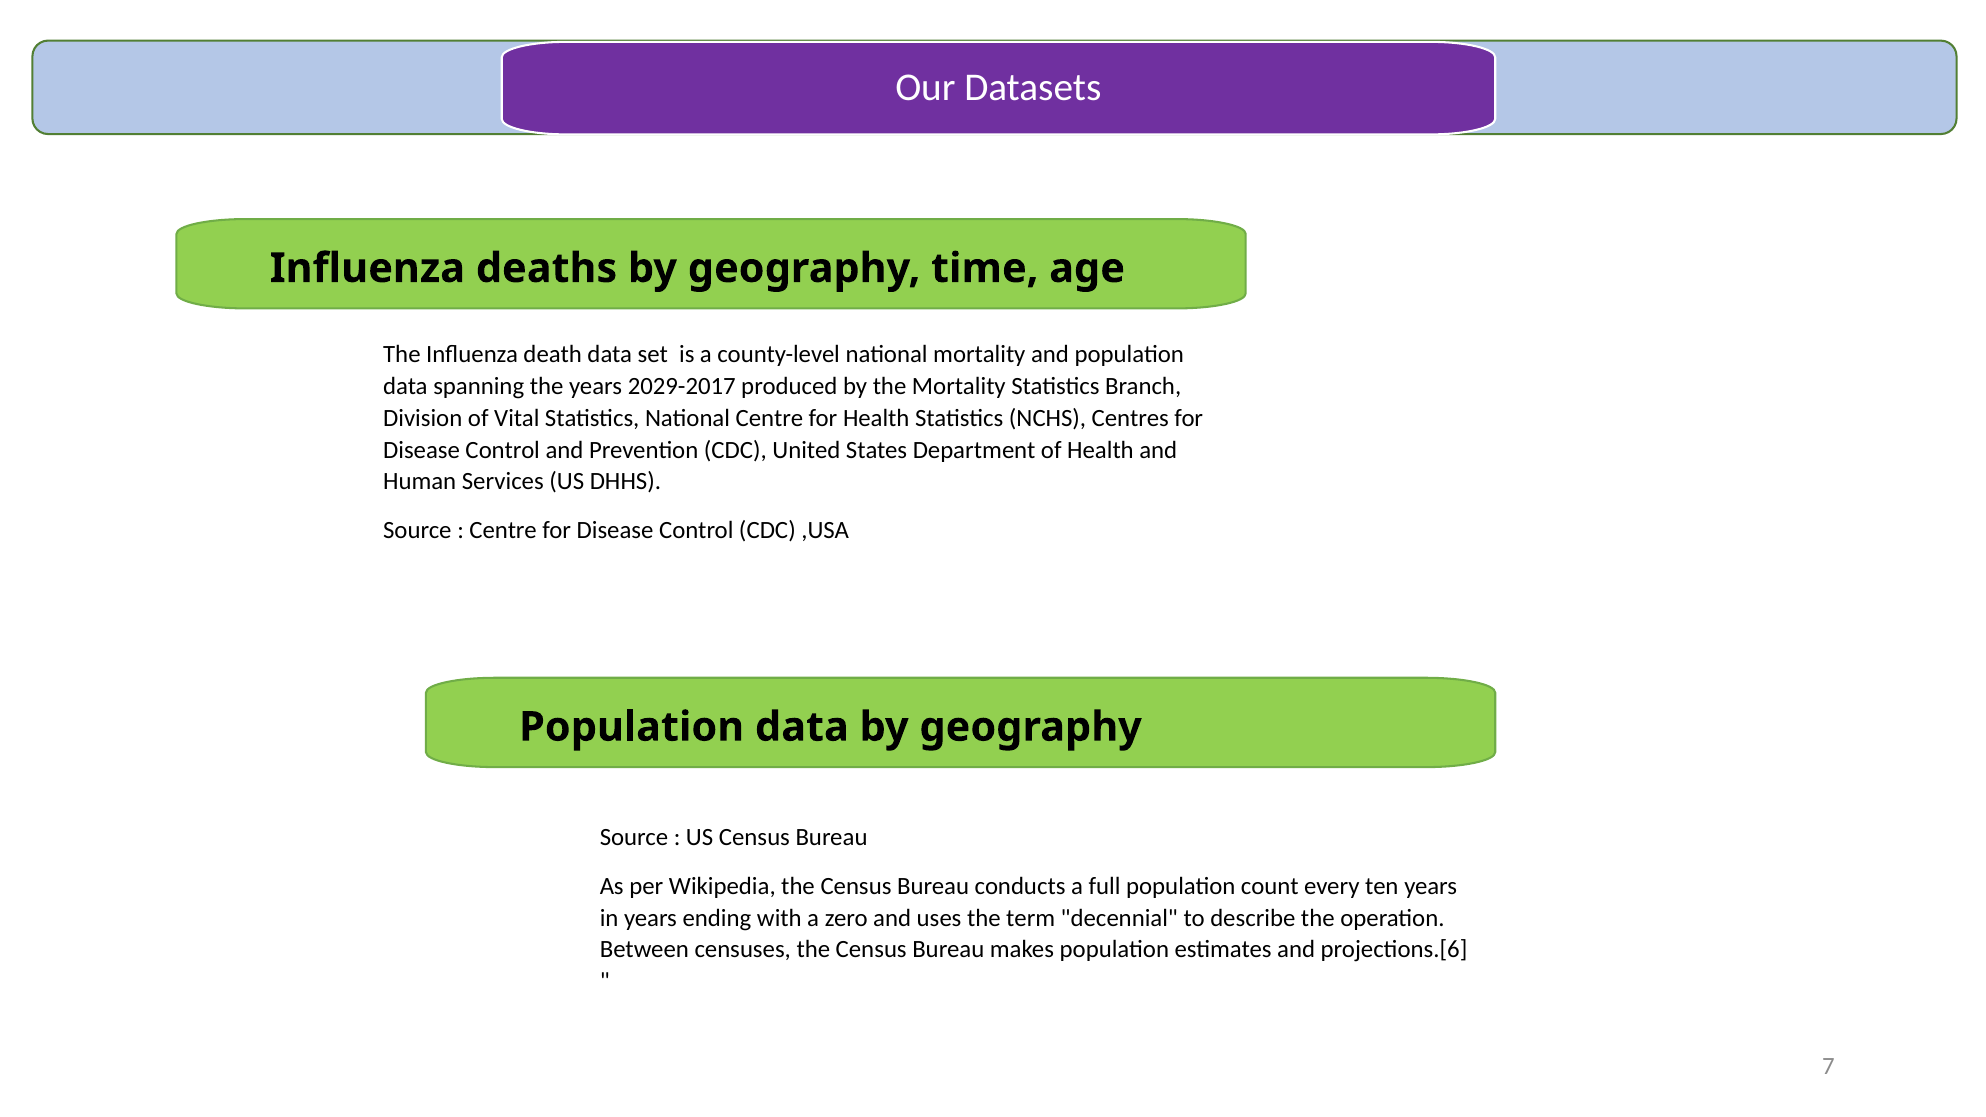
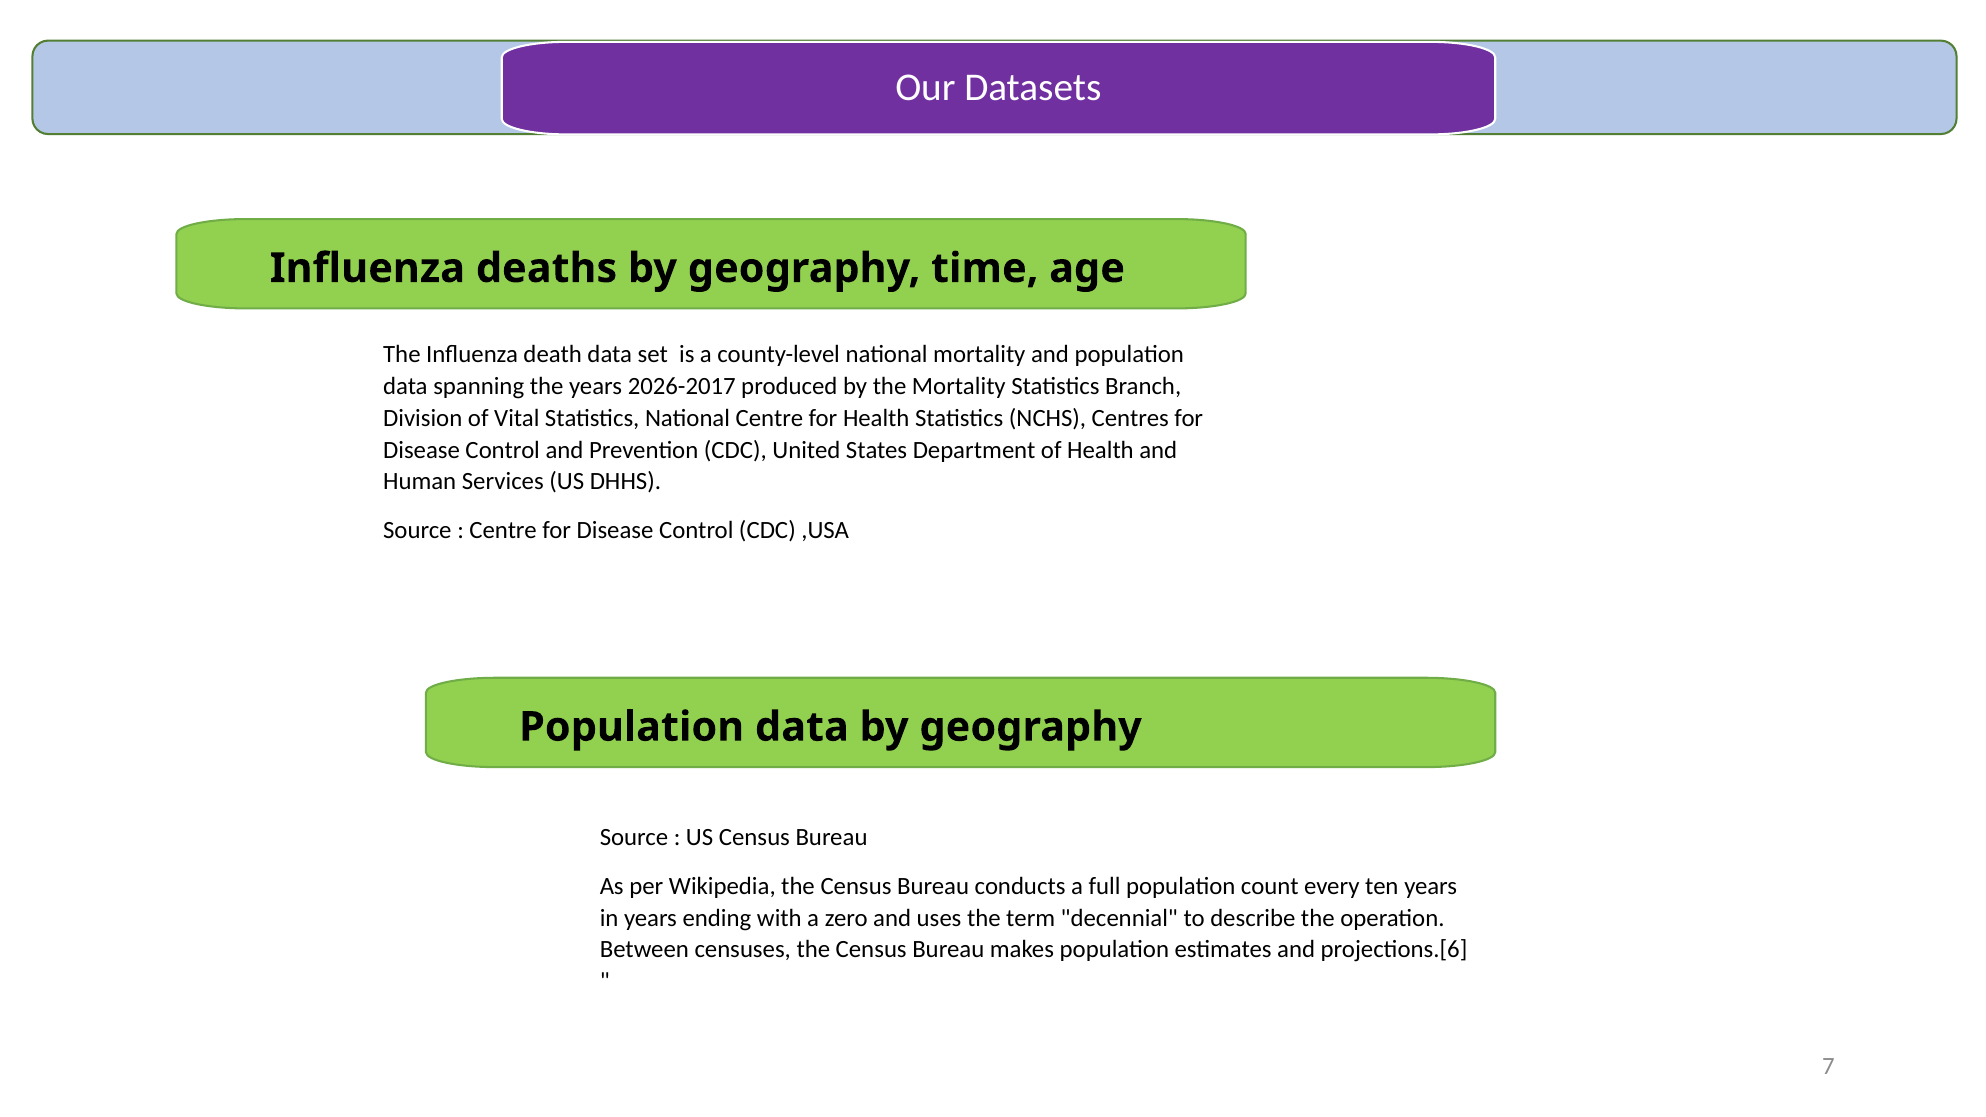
2029-2017: 2029-2017 -> 2026-2017 (682, 386)
